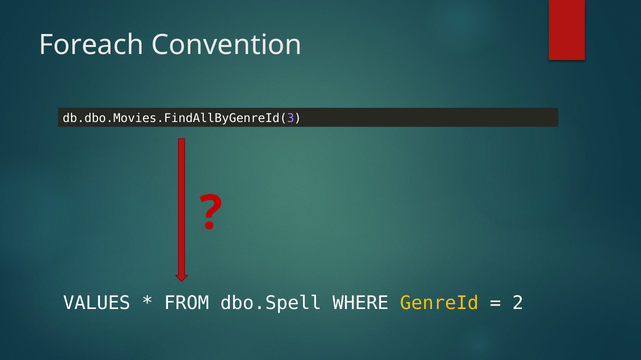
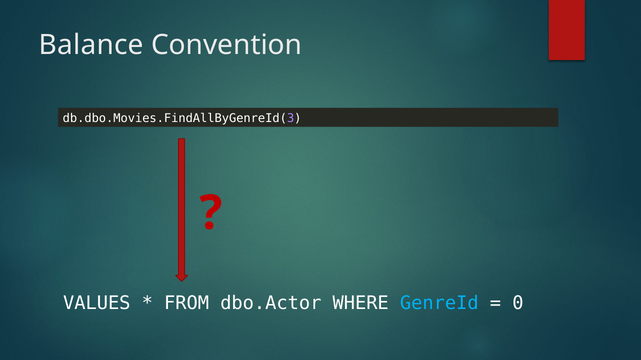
Foreach: Foreach -> Balance (91, 45)
dbo.Spell: dbo.Spell -> dbo.Actor (271, 303)
GenreId colour: yellow -> light blue (439, 303)
2: 2 -> 0 (518, 303)
